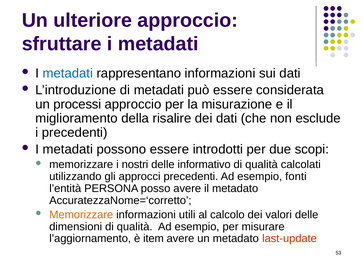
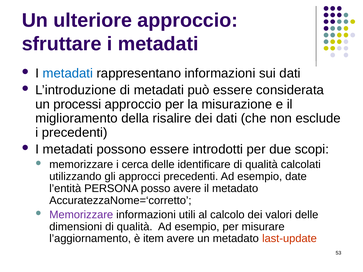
nostri: nostri -> cerca (135, 165)
informativo: informativo -> identificare (204, 165)
fonti: fonti -> date (296, 177)
Memorizzare colour: orange -> purple (81, 215)
